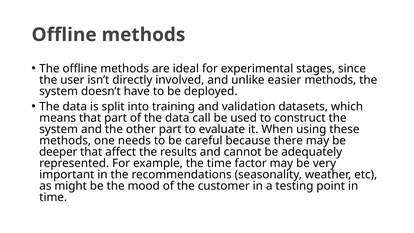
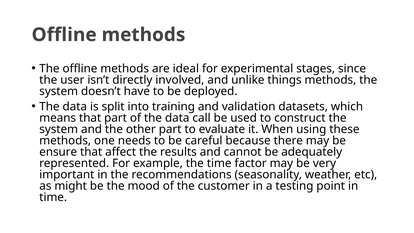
easier: easier -> things (285, 80)
deeper: deeper -> ensure (58, 152)
